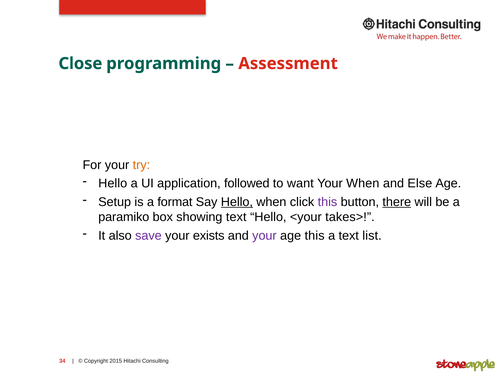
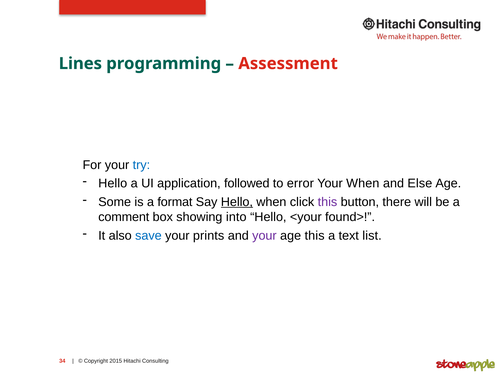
Close: Close -> Lines (80, 63)
try colour: orange -> blue (141, 165)
want: want -> error (300, 183)
Setup: Setup -> Some (115, 202)
there underline: present -> none (397, 202)
paramiko: paramiko -> comment (124, 217)
showing text: text -> into (236, 217)
takes>: takes> -> found> (350, 217)
save colour: purple -> blue (148, 235)
exists: exists -> prints (209, 235)
